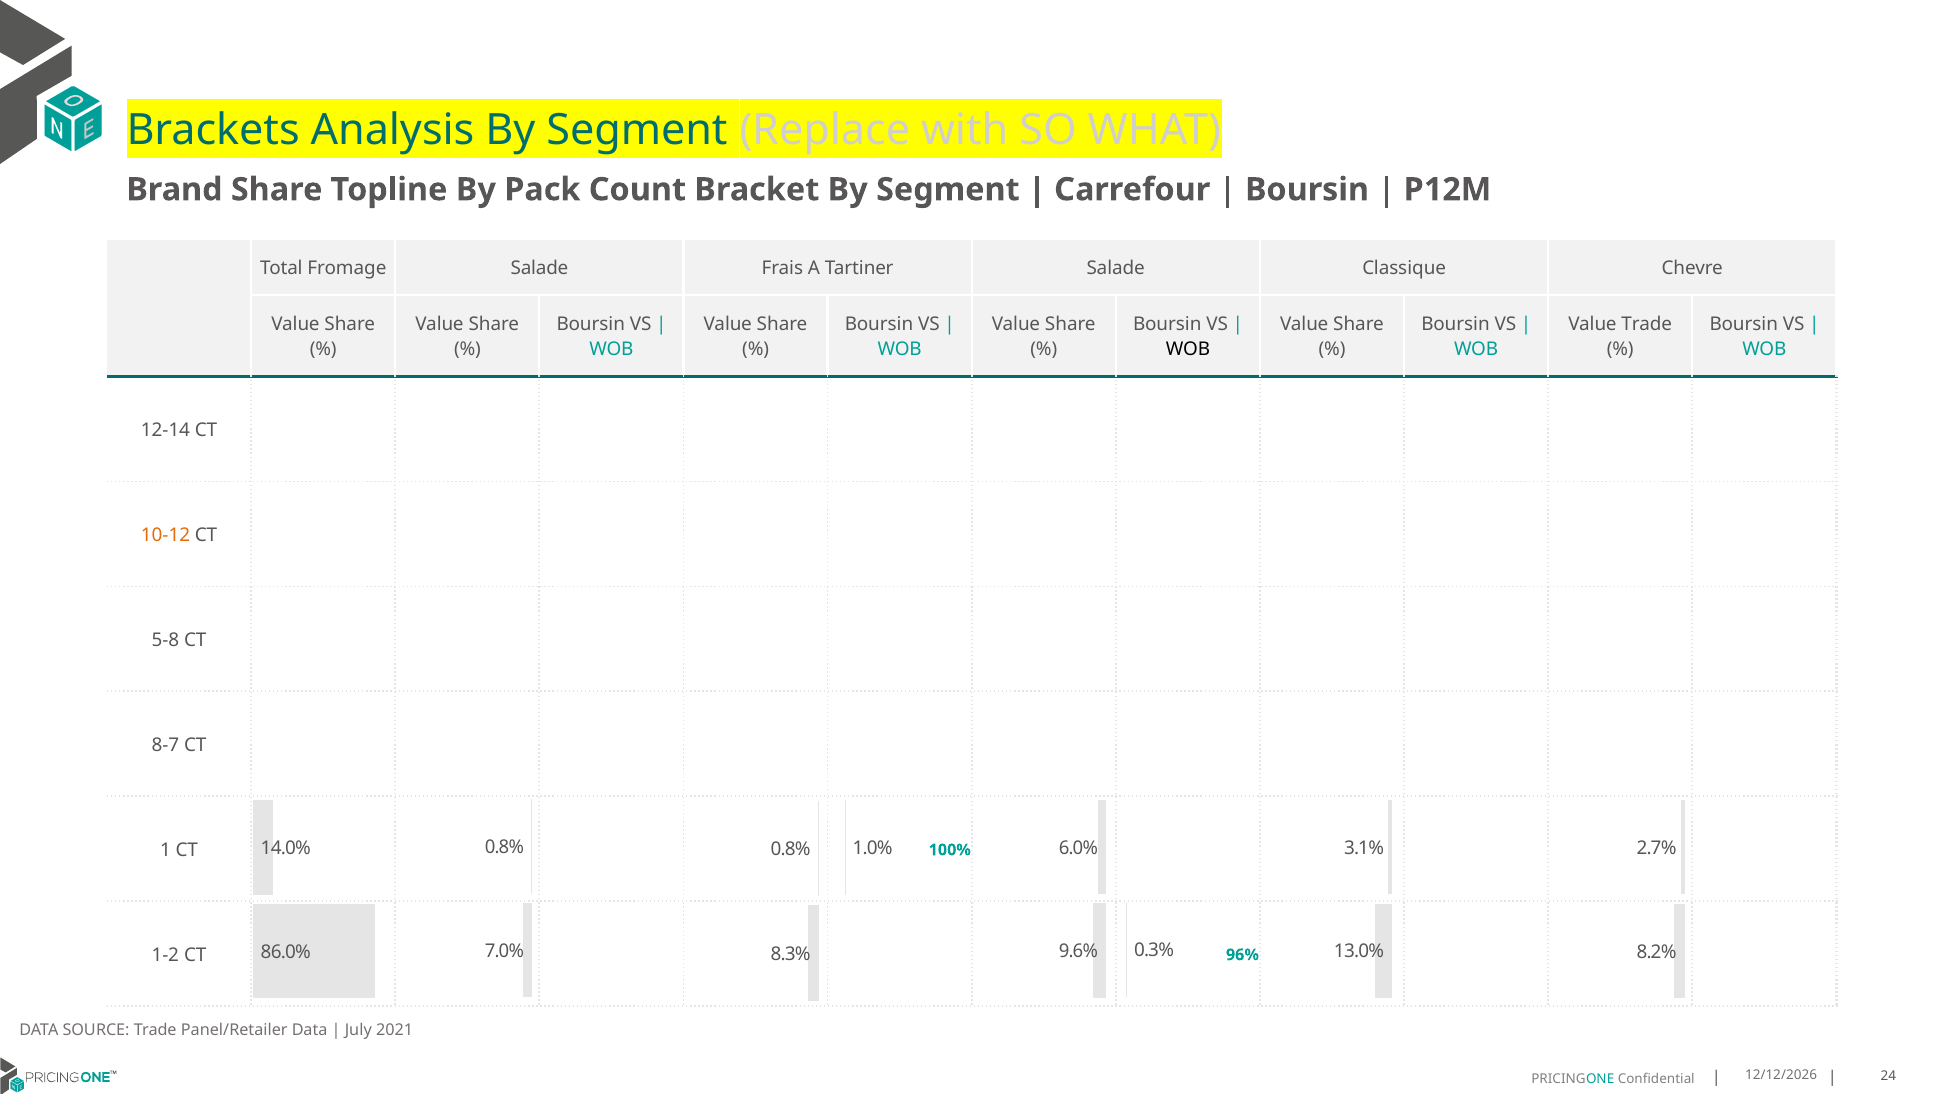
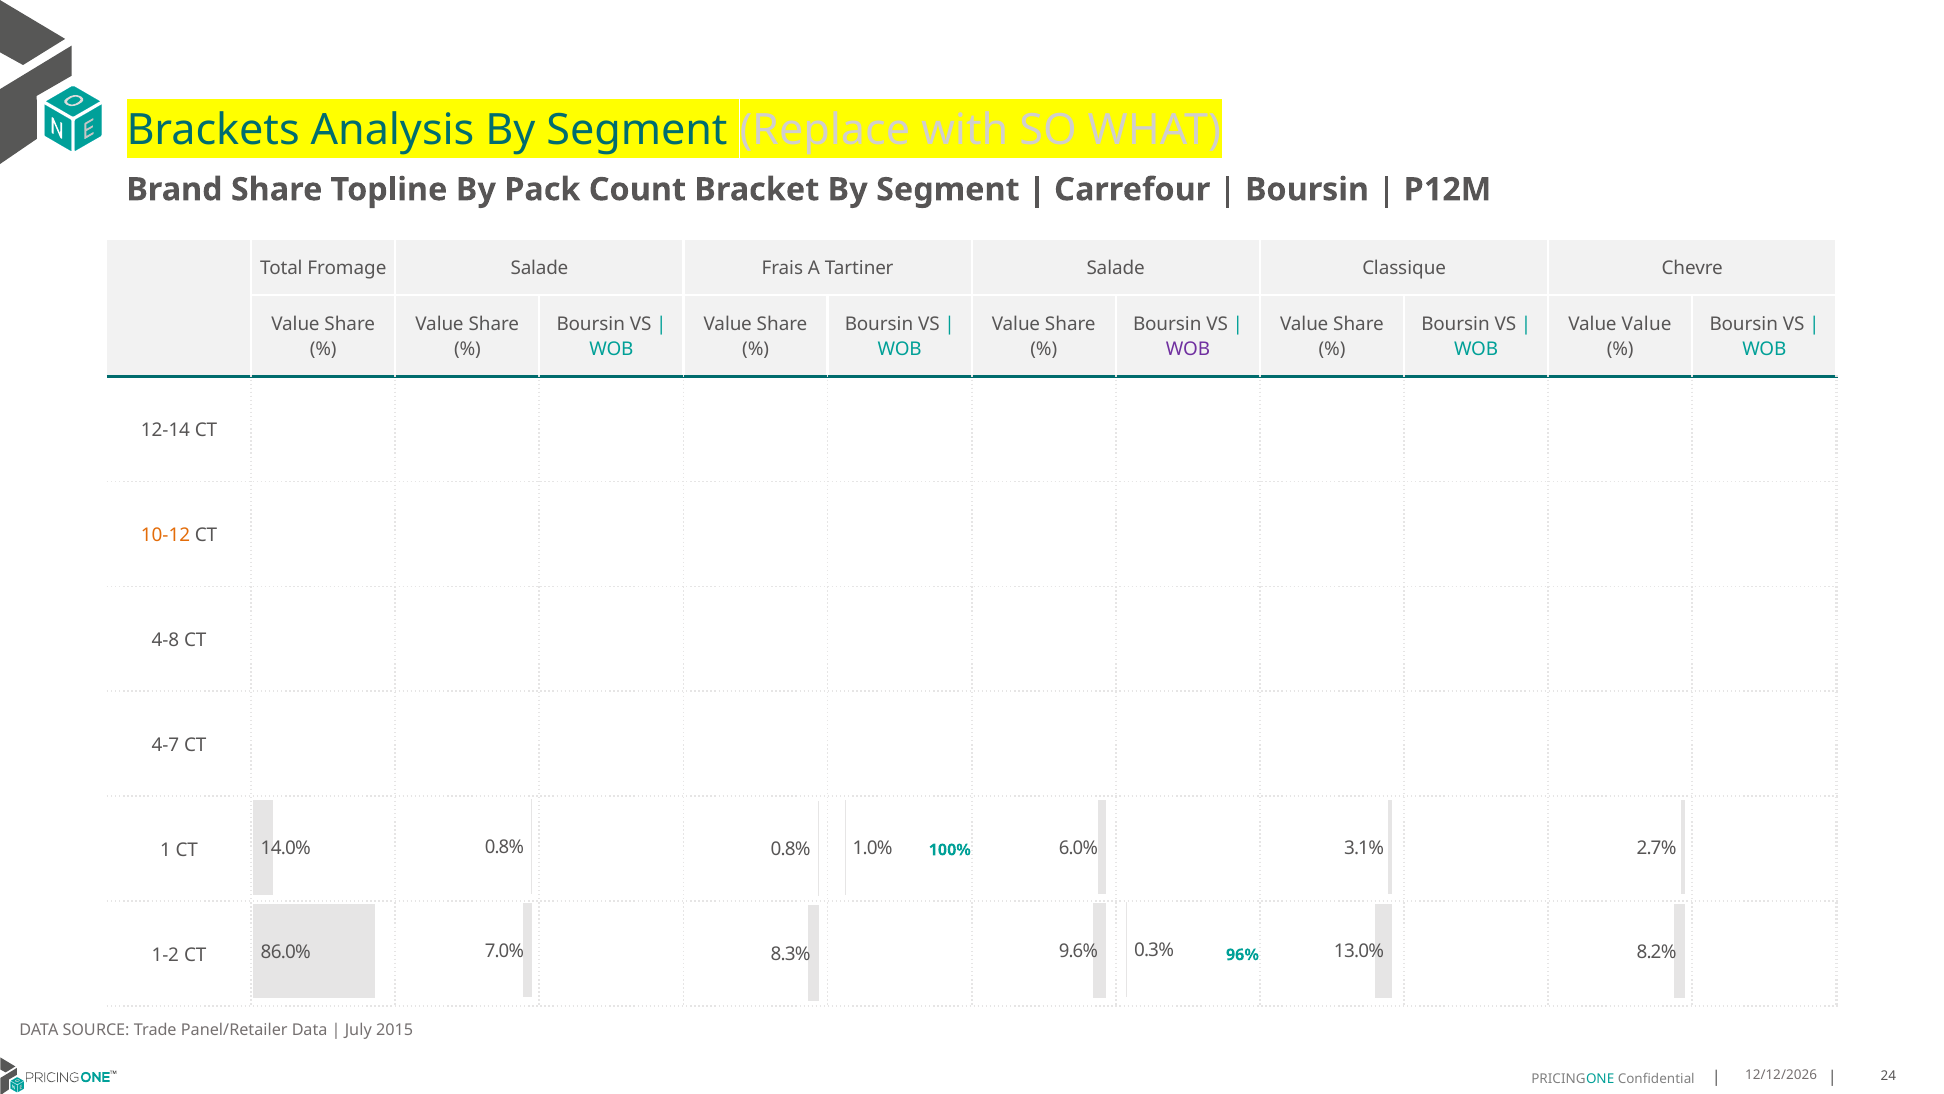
Value Trade: Trade -> Value (1647, 324)
WOB colour: black -> purple (1188, 349)
5-8: 5-8 -> 4-8 (165, 640)
8-7: 8-7 -> 4-7 (165, 745)
2021: 2021 -> 2015 (395, 1030)
